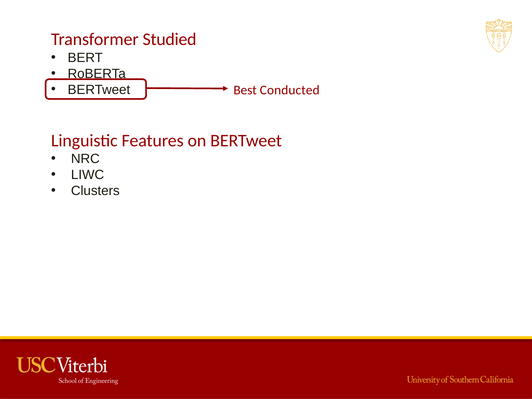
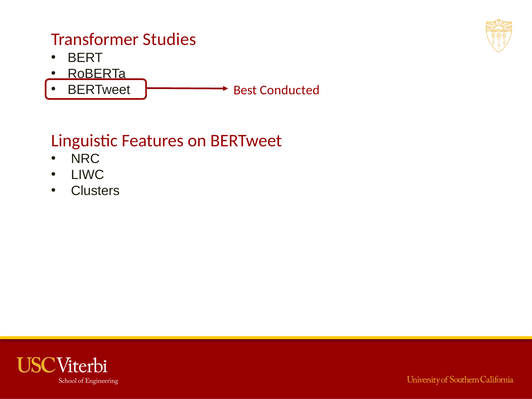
Studied: Studied -> Studies (169, 39)
